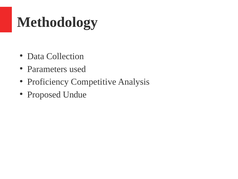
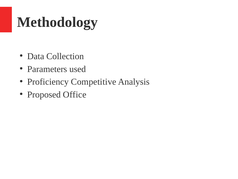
Undue: Undue -> Office (75, 94)
